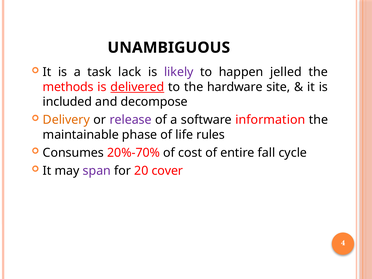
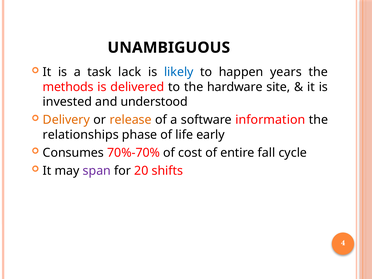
likely colour: purple -> blue (179, 72)
jelled: jelled -> years (286, 72)
delivered underline: present -> none (137, 87)
included: included -> invested (67, 102)
decompose: decompose -> understood (154, 102)
release colour: purple -> orange (131, 120)
maintainable: maintainable -> relationships (81, 135)
rules: rules -> early (210, 135)
20%-70%: 20%-70% -> 70%-70% (134, 153)
cover: cover -> shifts (167, 171)
